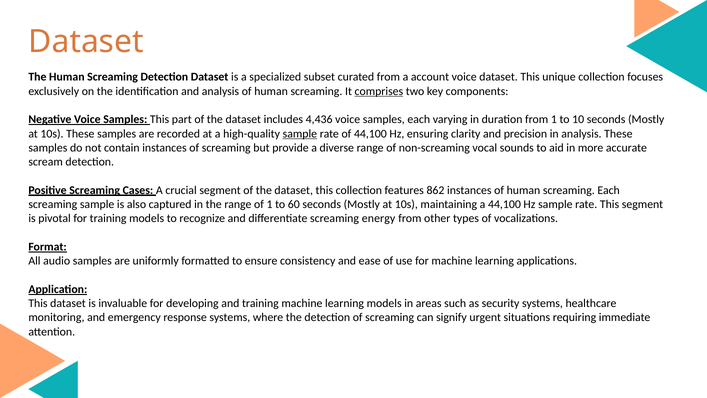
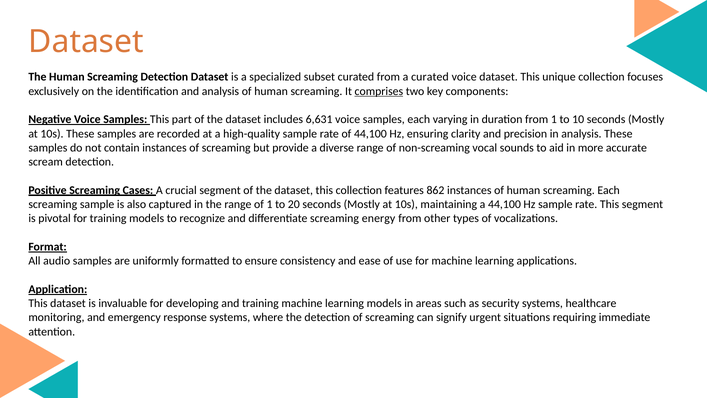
a account: account -> curated (430, 77)
4,436: 4,436 -> 6,631 (319, 119)
sample underline: present -> none (300, 134)
60: 60 -> 20 (294, 204)
